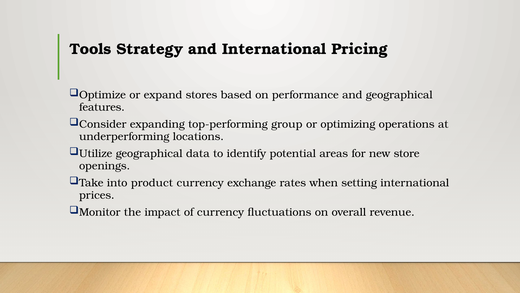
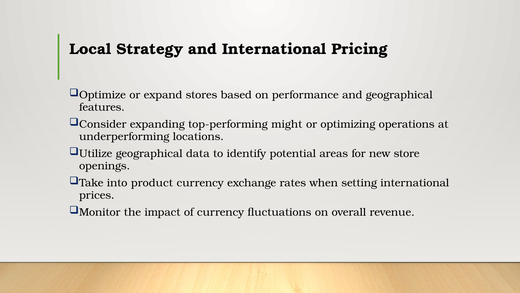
Tools: Tools -> Local (90, 49)
group: group -> might (287, 124)
